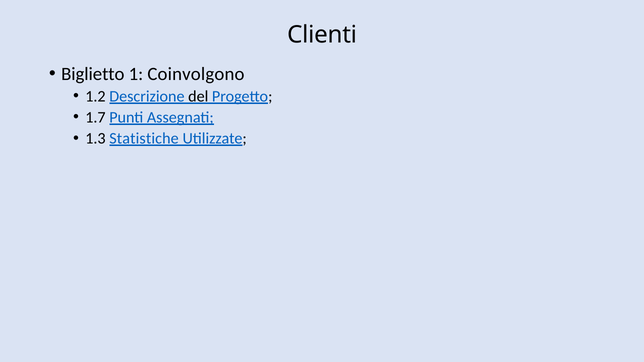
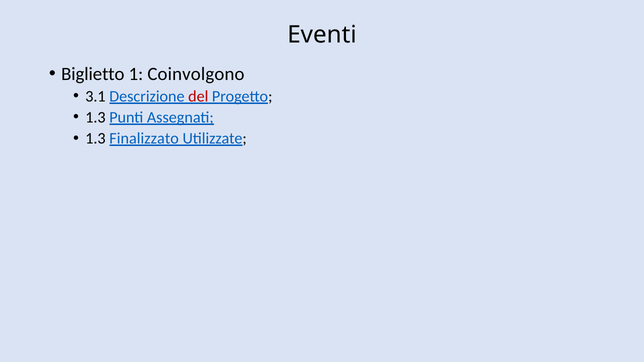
Clienti: Clienti -> Eventi (322, 35)
1.2: 1.2 -> 3.1 (95, 96)
del colour: black -> red (198, 96)
1.7: 1.7 -> 1.3 (95, 118)
Statistiche: Statistiche -> Finalizzato (144, 139)
